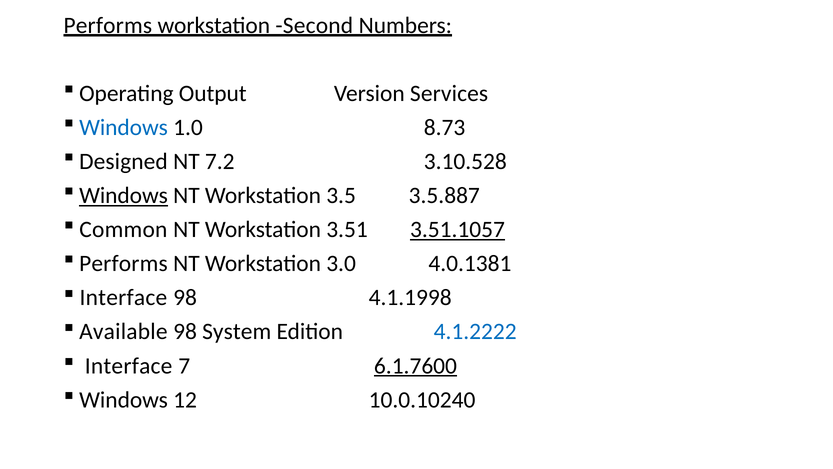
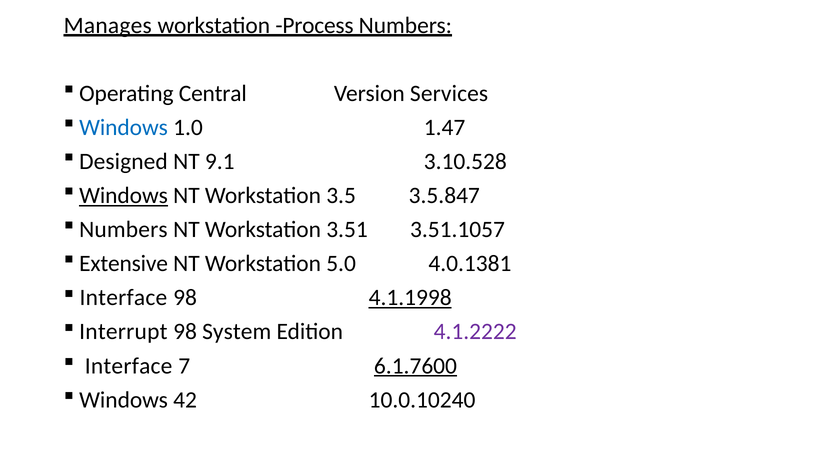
Performs: Performs -> Manages (108, 25)
Second: Second -> Process (315, 25)
Output: Output -> Central (213, 93)
8.73: 8.73 -> 1.47 (445, 127)
7.2: 7.2 -> 9.1 (220, 161)
3.5.887: 3.5.887 -> 3.5.847 (444, 195)
Common: Common -> Numbers (123, 229)
3.51.1057 underline: present -> none (457, 229)
Performs: Performs -> Extensive (124, 263)
3.0: 3.0 -> 5.0 (341, 263)
4.1.1998 underline: none -> present (410, 297)
Available: Available -> Interrupt (123, 331)
4.1.2222 colour: blue -> purple (475, 331)
12: 12 -> 42 (185, 399)
